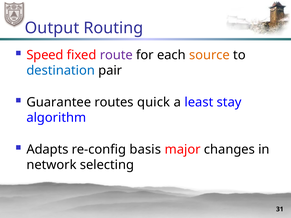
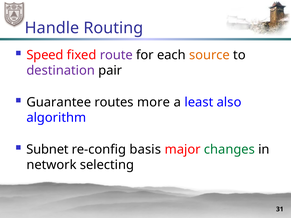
Output: Output -> Handle (52, 28)
destination colour: blue -> purple (61, 71)
quick: quick -> more (154, 102)
stay: stay -> also (229, 102)
Adapts: Adapts -> Subnet (47, 150)
changes colour: black -> green (229, 150)
